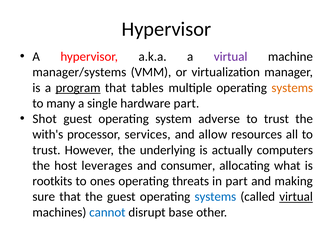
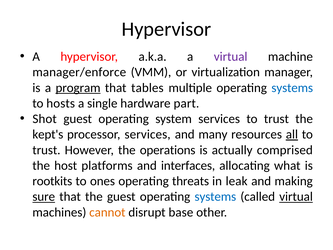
manager/systems: manager/systems -> manager/enforce (79, 72)
systems colour: orange -> blue (292, 88)
many: many -> hosts (61, 103)
system adverse: adverse -> services (219, 119)
with's: with's -> kept's (48, 134)
allow: allow -> many (213, 134)
all underline: none -> present (292, 134)
underlying: underlying -> operations (168, 150)
computers: computers -> comprised (285, 150)
leverages: leverages -> platforms (107, 165)
consumer: consumer -> interfaces (188, 165)
in part: part -> leak (237, 181)
sure underline: none -> present (44, 196)
cannot colour: blue -> orange (107, 212)
